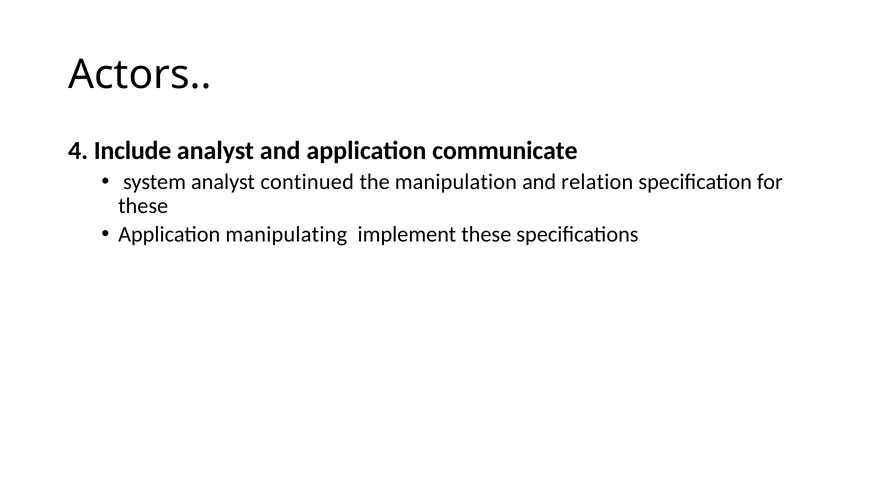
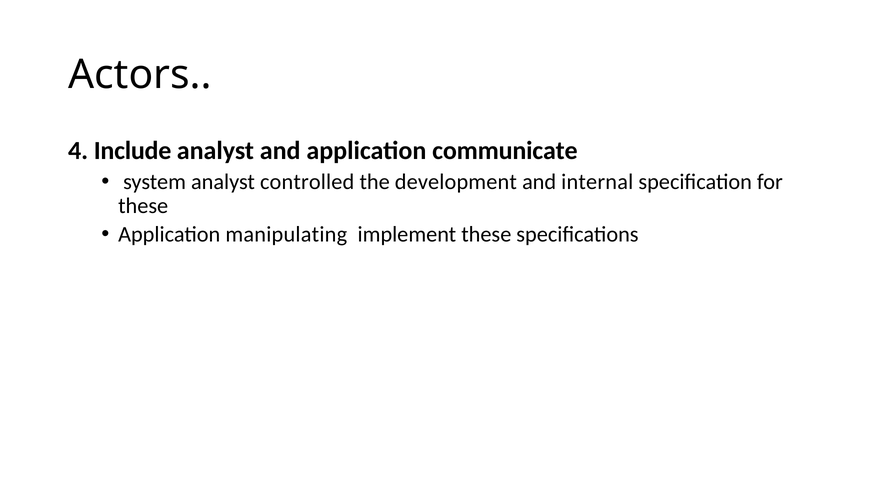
continued: continued -> controlled (307, 182)
manipulation: manipulation -> development (456, 182)
relation: relation -> internal (597, 182)
